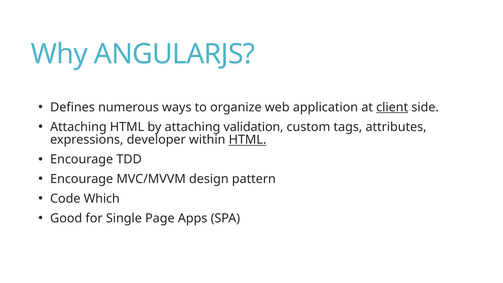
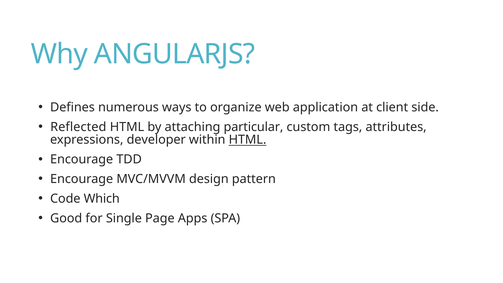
client underline: present -> none (392, 107)
Attaching: Attaching -> Reflected (78, 127)
validation: validation -> particular (253, 127)
